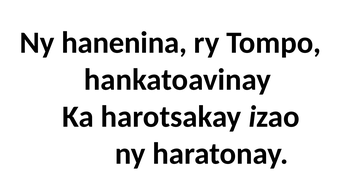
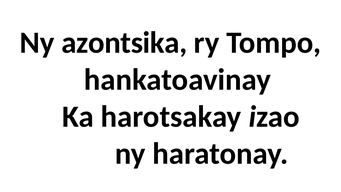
hanenina: hanenina -> azontsika (124, 43)
